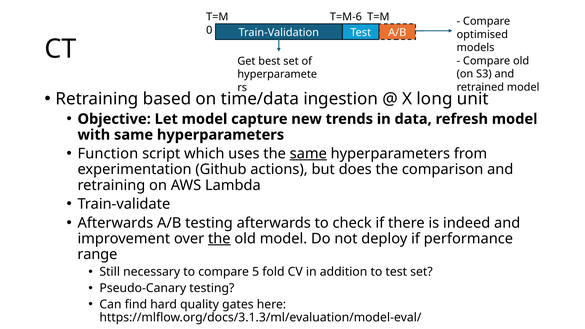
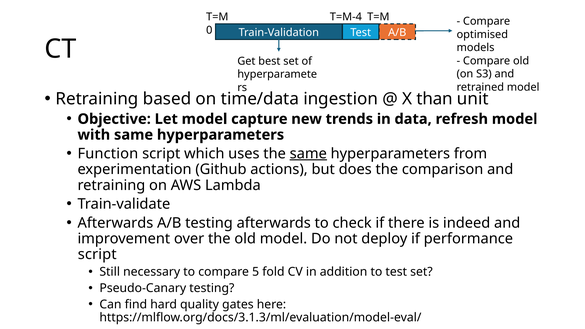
T=M-6: T=M-6 -> T=M-4 (346, 17)
long: long -> than (435, 99)
the underline: present -> none (219, 239)
range: range -> script (97, 254)
